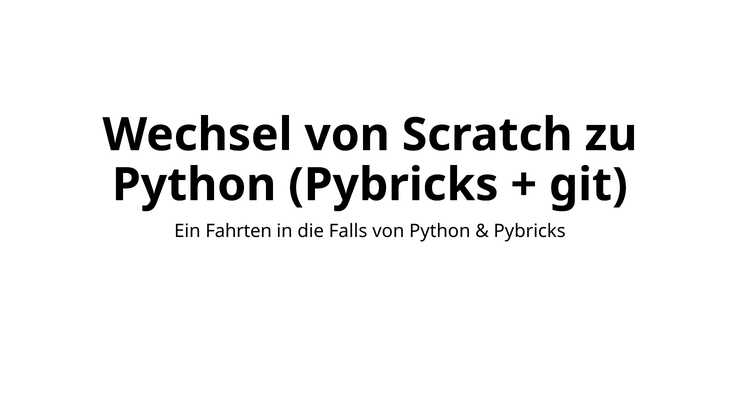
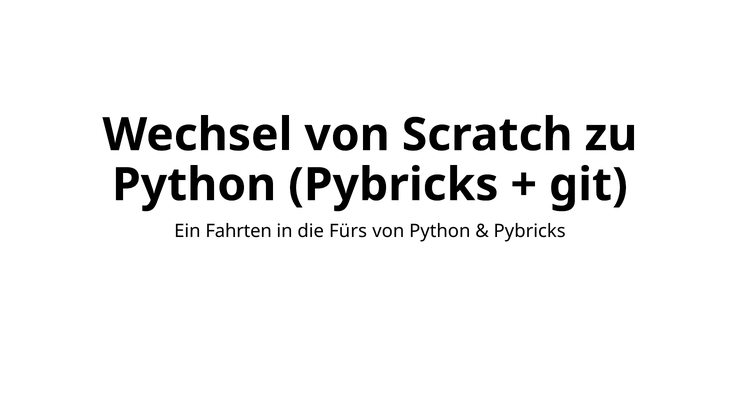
Falls: Falls -> Fürs (348, 231)
